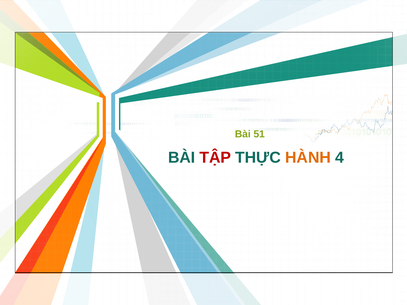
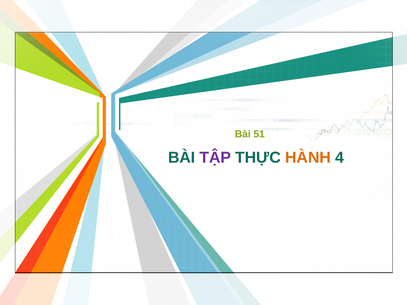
TẬP colour: red -> purple (215, 158)
